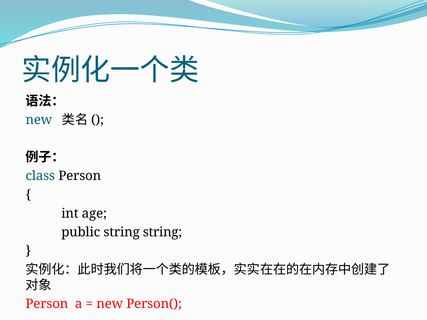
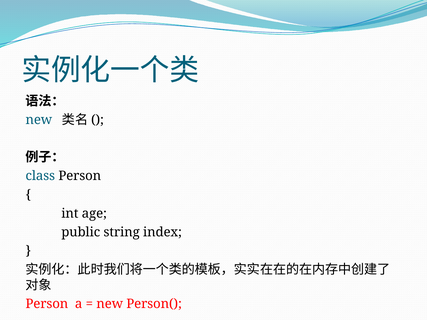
string string: string -> index (162, 232)
